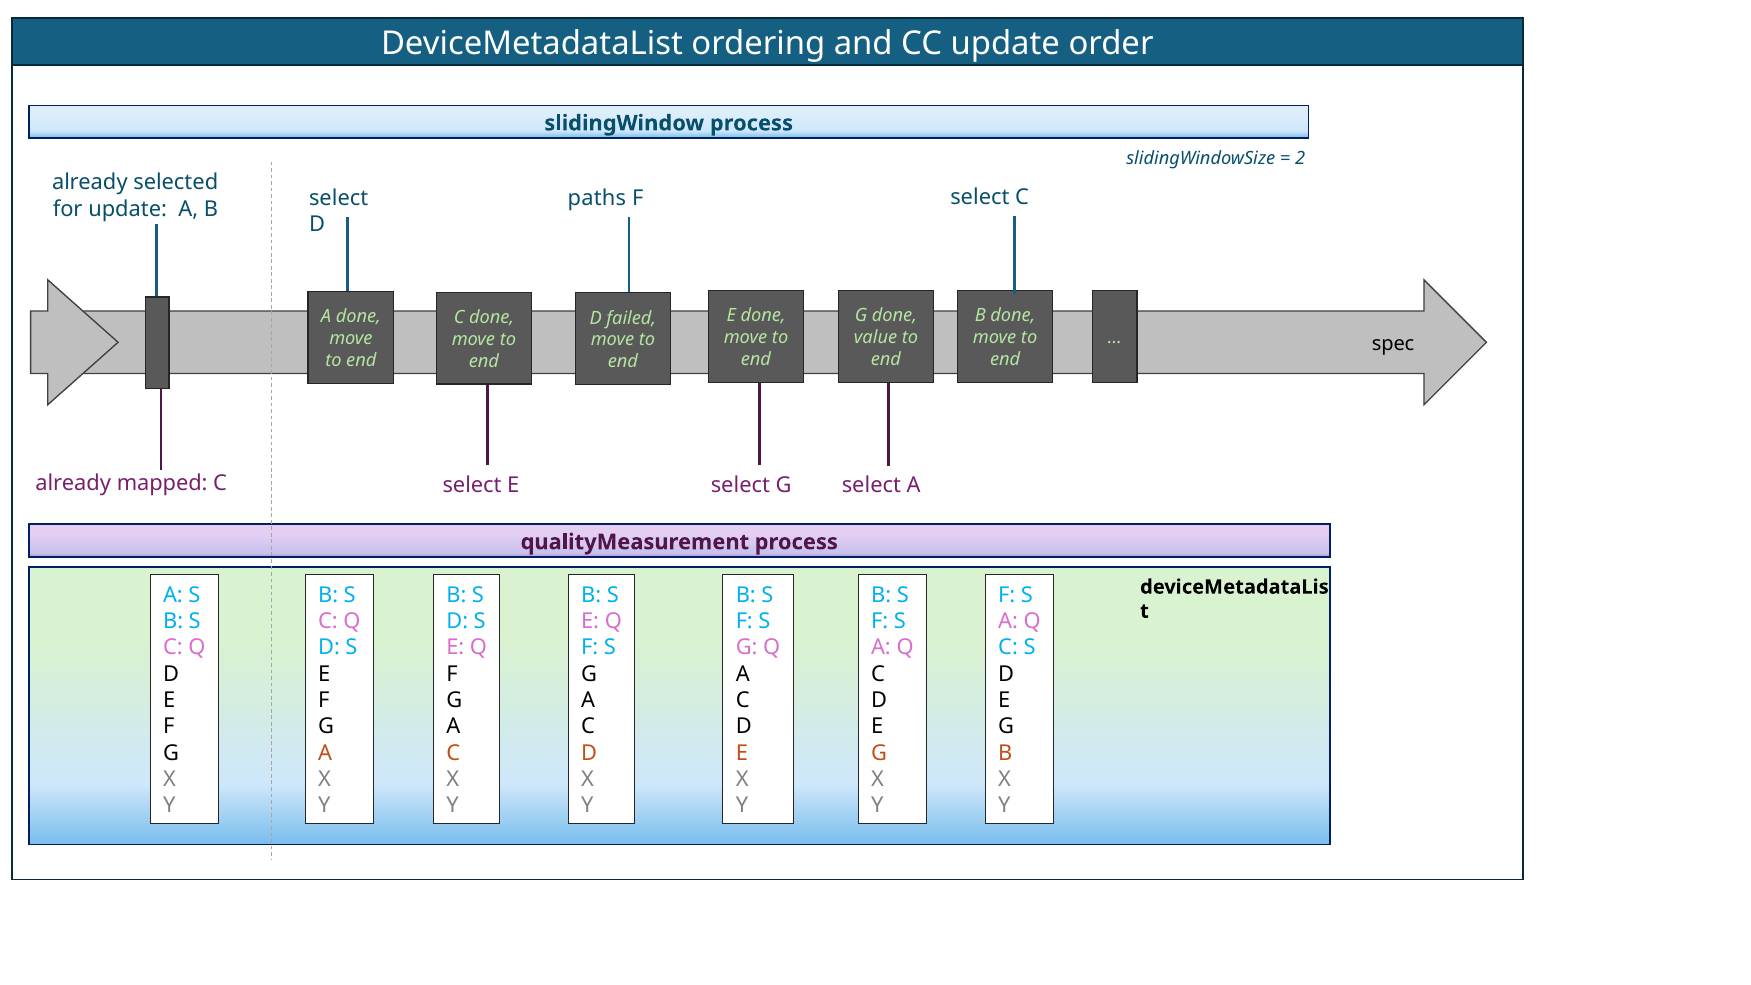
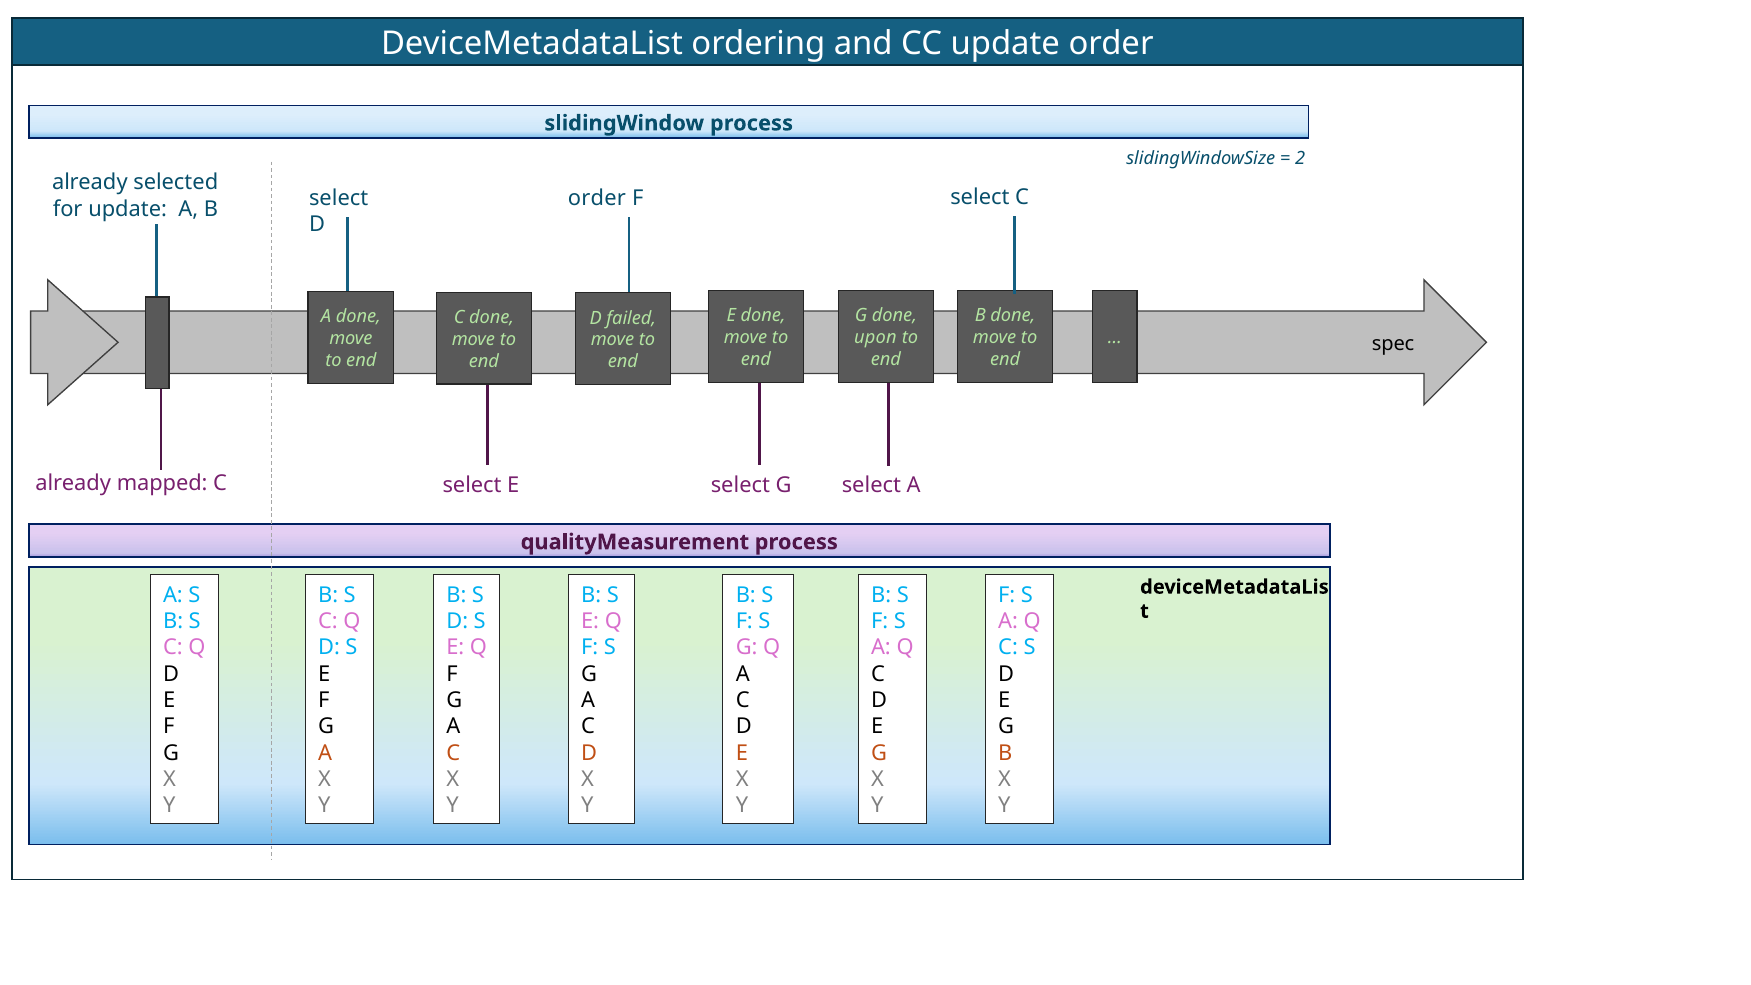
paths: paths -> order (597, 198)
value: value -> upon (875, 338)
